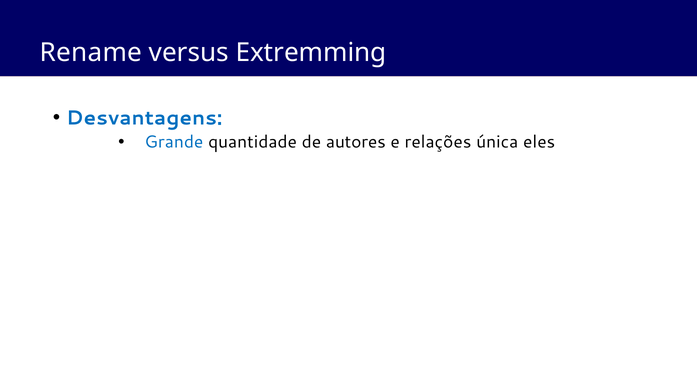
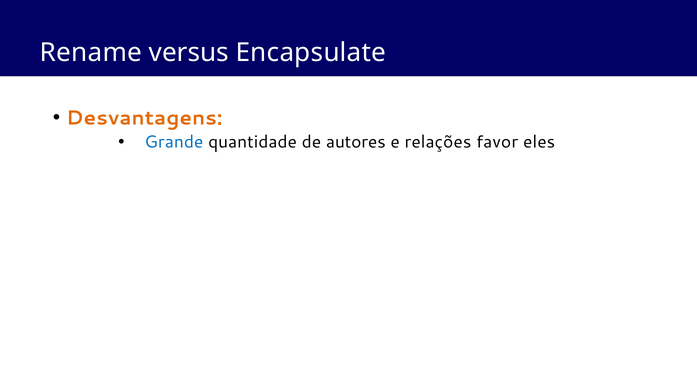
Extremming: Extremming -> Encapsulate (311, 53)
Desvantagens colour: blue -> orange (144, 118)
única: única -> favor (497, 142)
